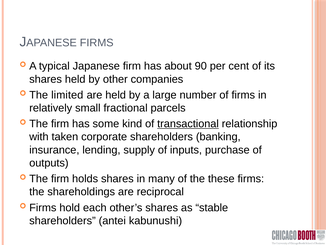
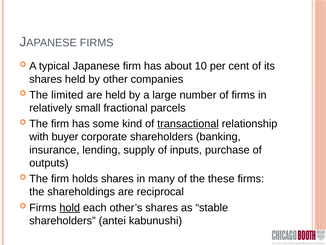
90: 90 -> 10 (201, 66)
taken: taken -> buyer (65, 137)
hold underline: none -> present (70, 207)
